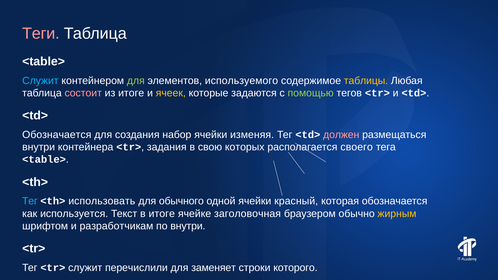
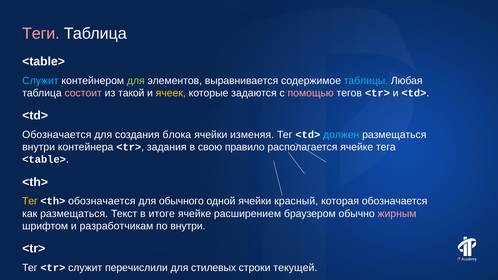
используемого: используемого -> выравнивается (242, 81)
таблицы colour: yellow -> light blue (366, 81)
из итоге: итоге -> такой (131, 93)
помощью colour: light green -> pink (311, 93)
набор: набор -> блока (177, 135)
должен colour: pink -> light blue (341, 135)
которых: которых -> правило (245, 147)
располагается своего: своего -> ячейке (357, 147)
Тег colour: light blue -> yellow (30, 201)
<th> использовать: использовать -> обозначается (102, 201)
как используется: используется -> размещаться (74, 214)
заголовочная: заголовочная -> расширением (248, 214)
жирным colour: yellow -> pink (397, 214)
заменяет: заменяет -> стилевых (214, 268)
которого: которого -> текущей (295, 268)
